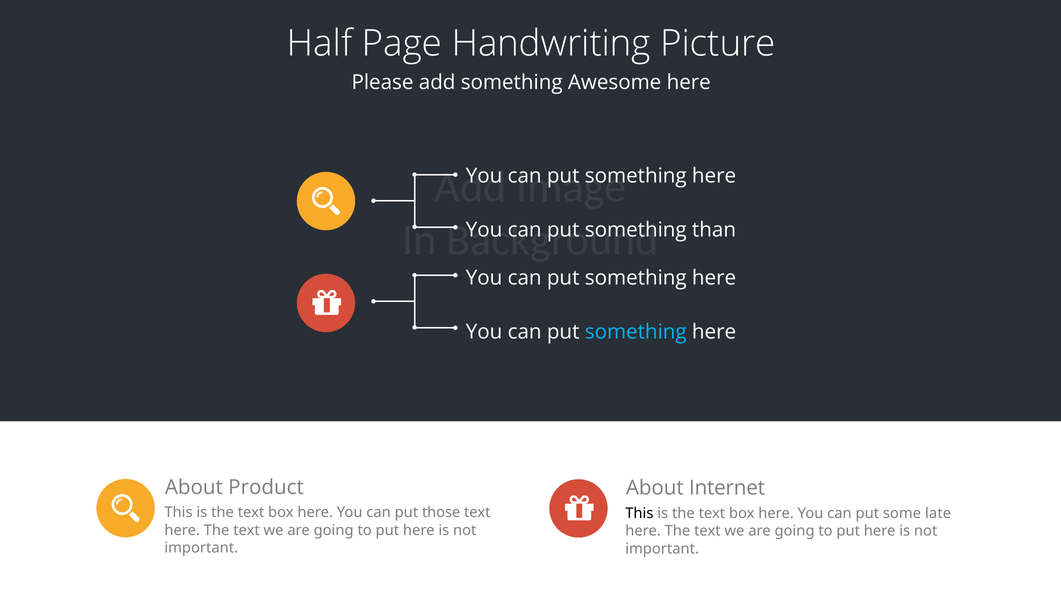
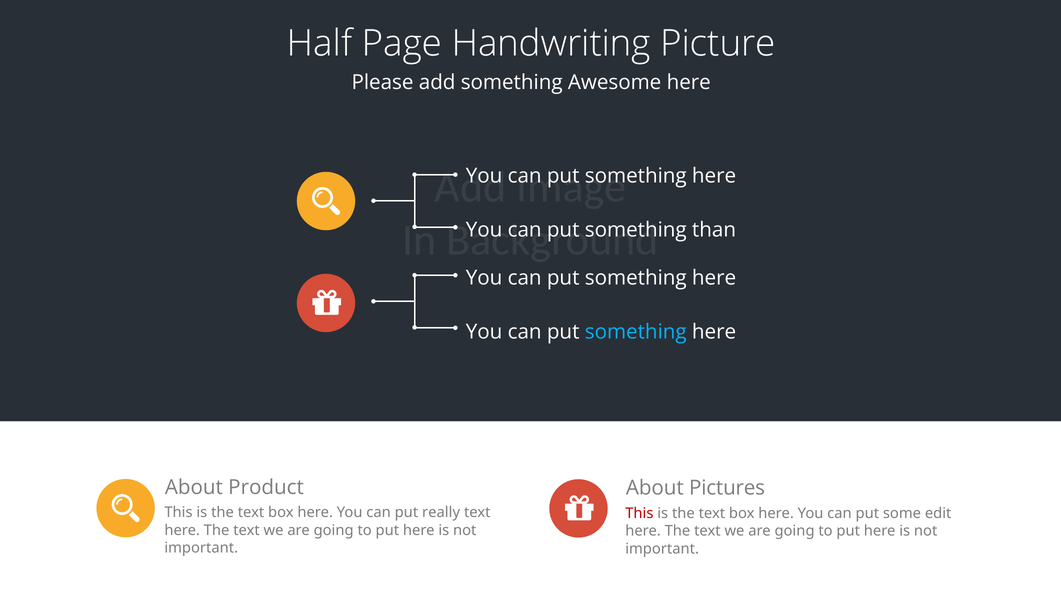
Internet: Internet -> Pictures (727, 488)
those: those -> really (441, 512)
This colour: black -> red (639, 513)
late: late -> edit (938, 513)
